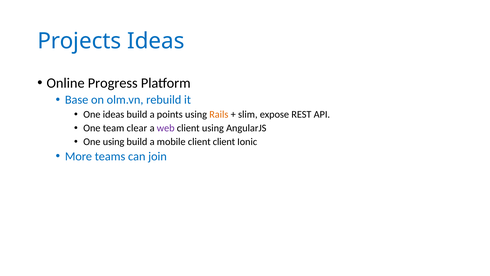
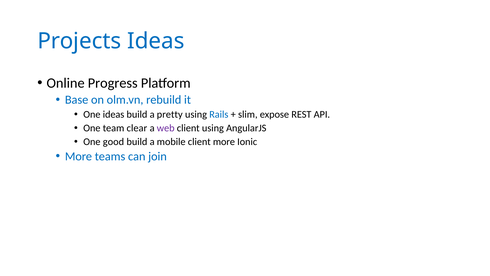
points: points -> pretty (170, 114)
Rails colour: orange -> blue (219, 114)
One using: using -> good (113, 142)
client client: client -> more (224, 142)
